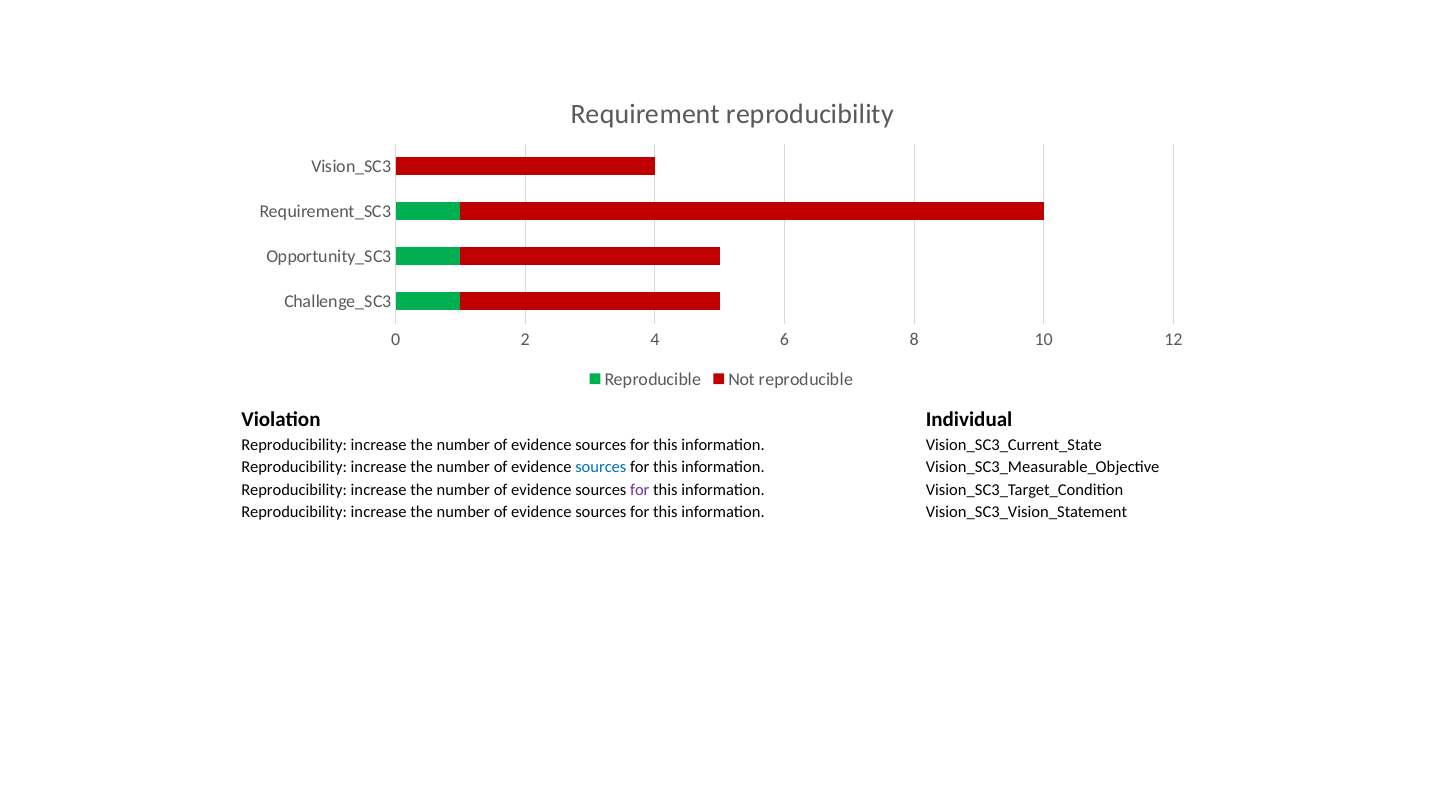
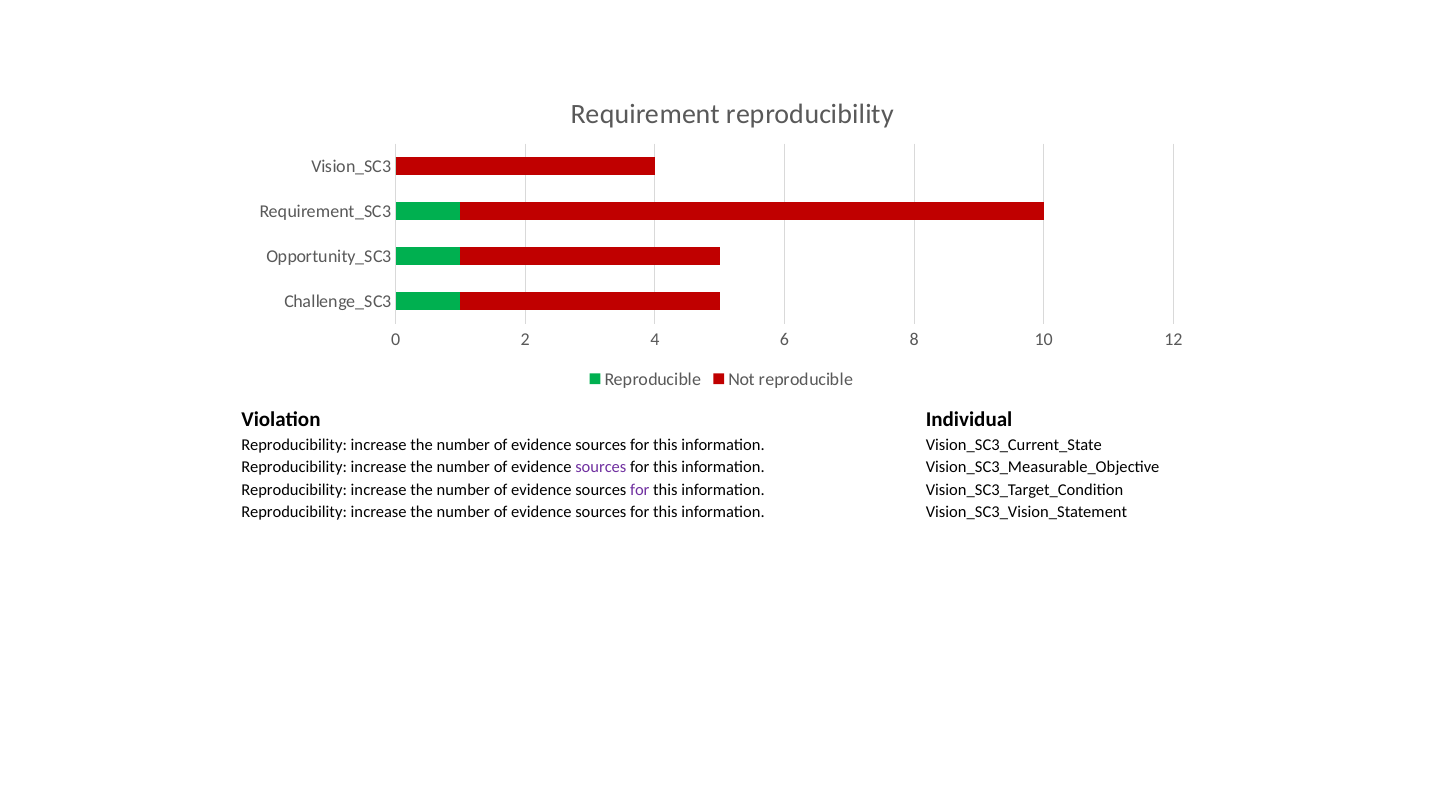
sources colour: blue -> purple (601, 467)
